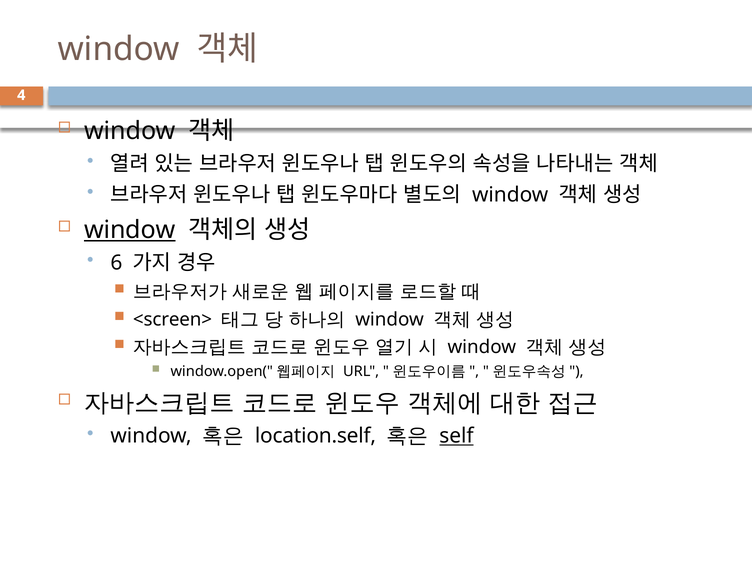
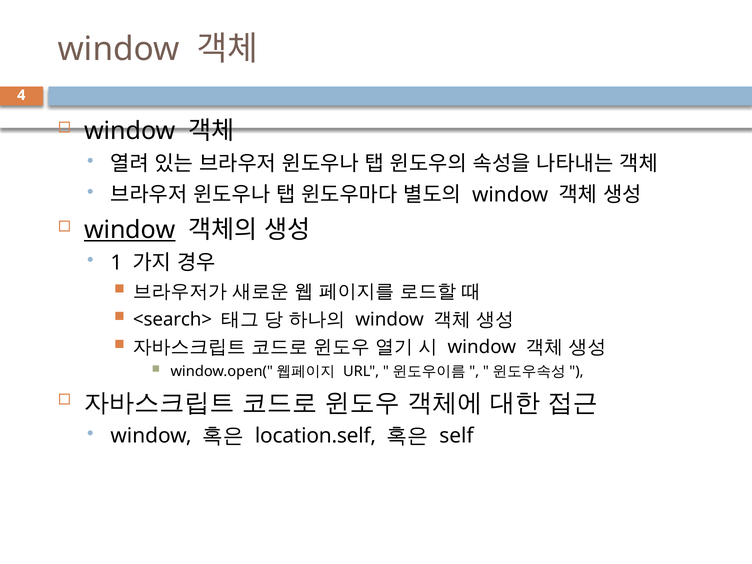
6: 6 -> 1 (116, 263)
<screen>: <screen> -> <search> (173, 319)
self underline: present -> none (456, 436)
